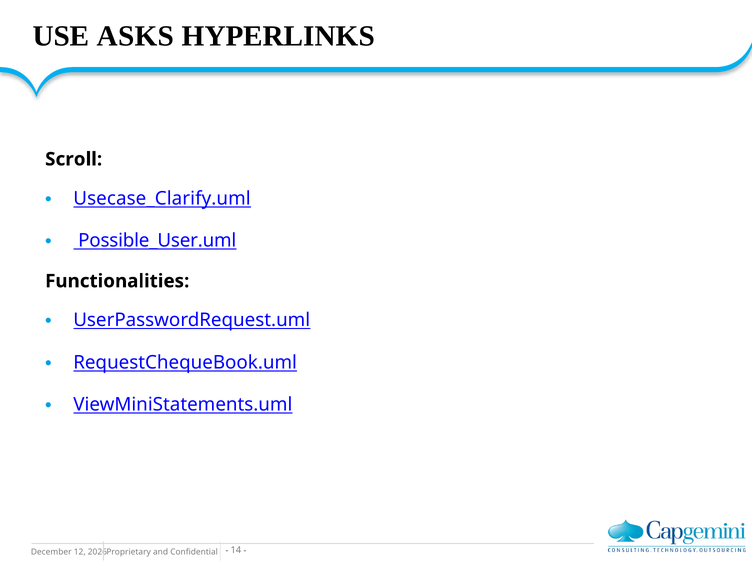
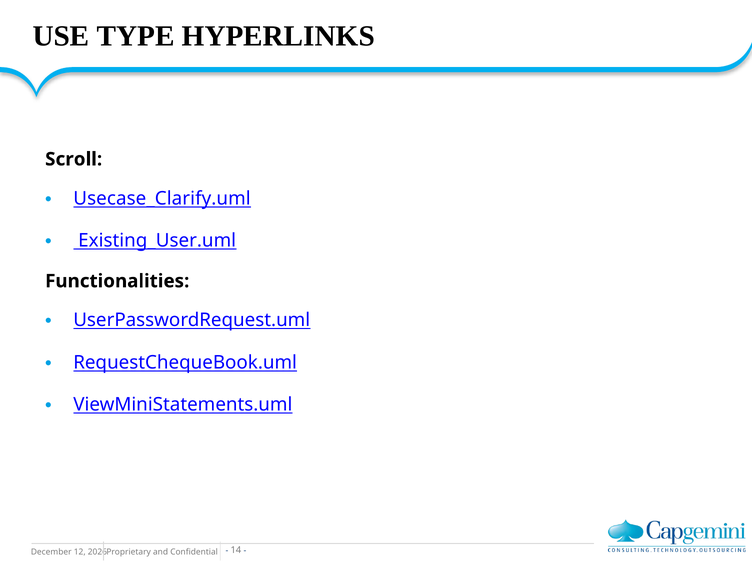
ASKS: ASKS -> TYPE (136, 36)
Possible_User.uml: Possible_User.uml -> Existing_User.uml (157, 240)
